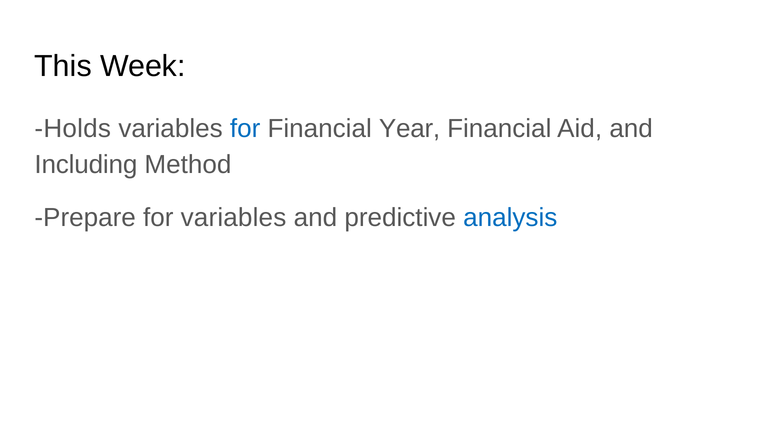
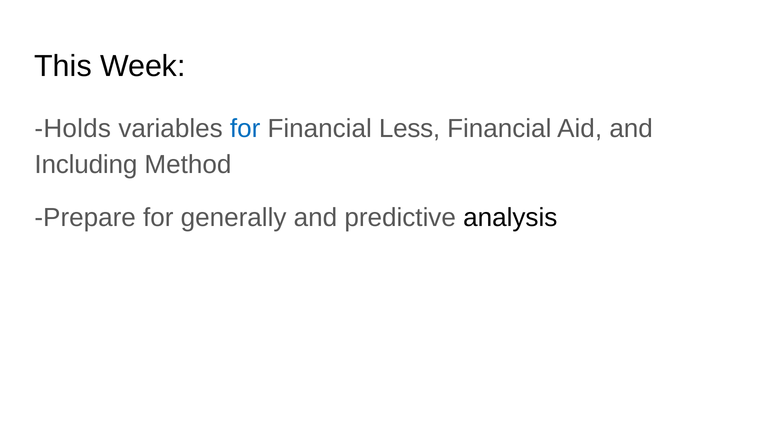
Year: Year -> Less (410, 129)
for variables: variables -> generally (234, 218)
analysis colour: blue -> black (510, 218)
